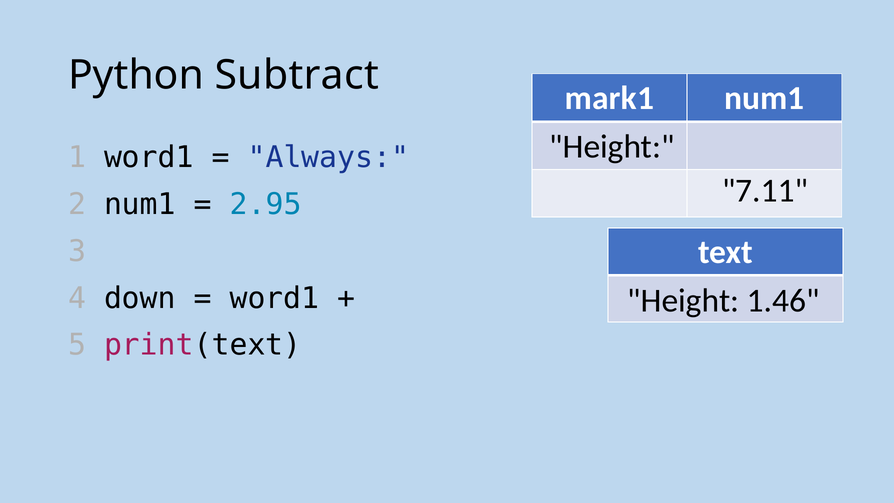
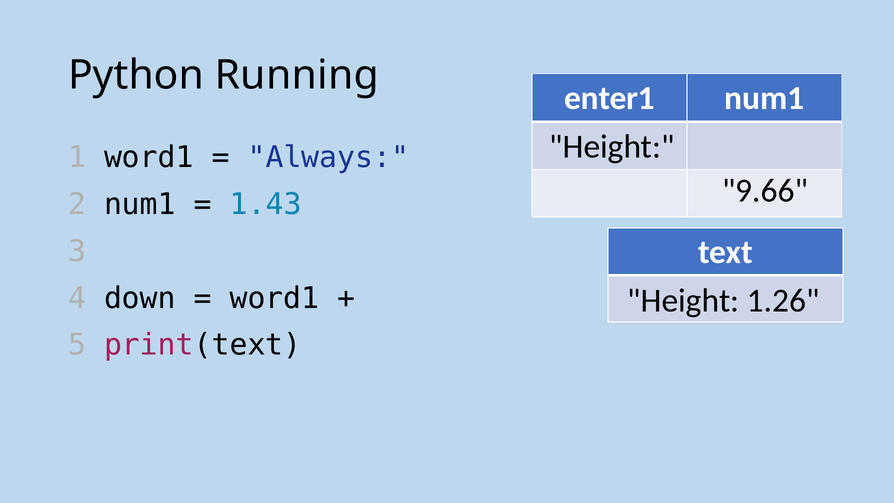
Subtract: Subtract -> Running (297, 75)
mark1: mark1 -> enter1 (610, 98)
7.11: 7.11 -> 9.66 (765, 191)
2.95: 2.95 -> 1.43 (266, 204)
1.46: 1.46 -> 1.26 (783, 301)
